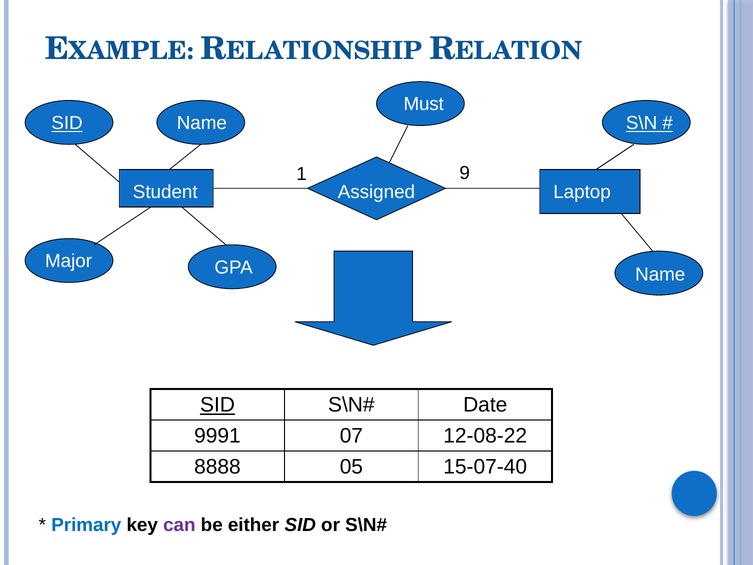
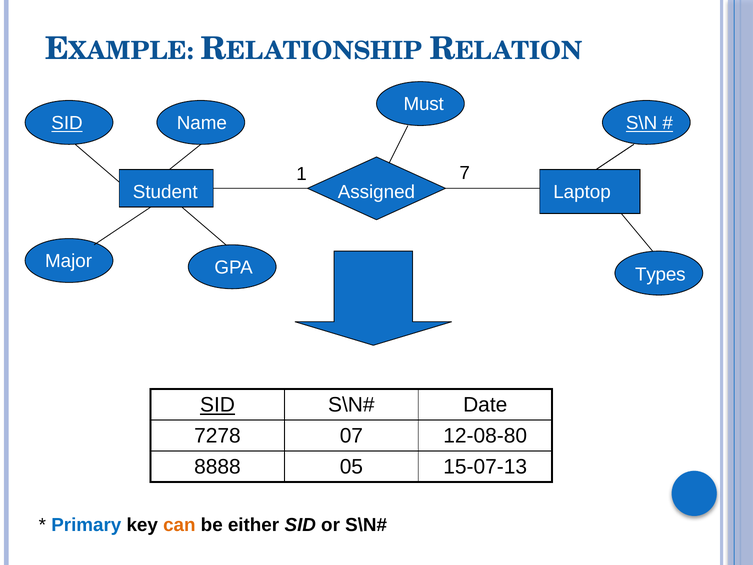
9: 9 -> 7 (465, 173)
Name: Name -> Types (660, 274)
9991: 9991 -> 7278 (217, 436)
12-08-22: 12-08-22 -> 12-08-80 (485, 436)
15-07-40: 15-07-40 -> 15-07-13 (485, 467)
can colour: purple -> orange (179, 525)
